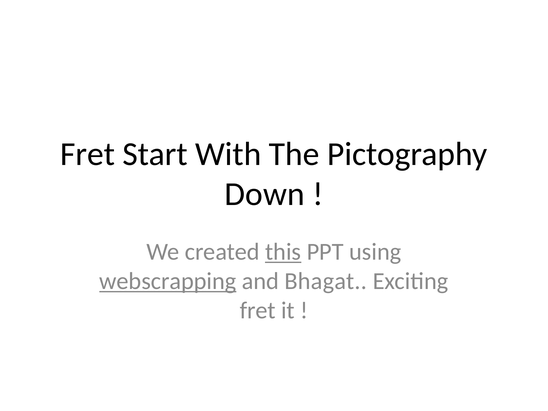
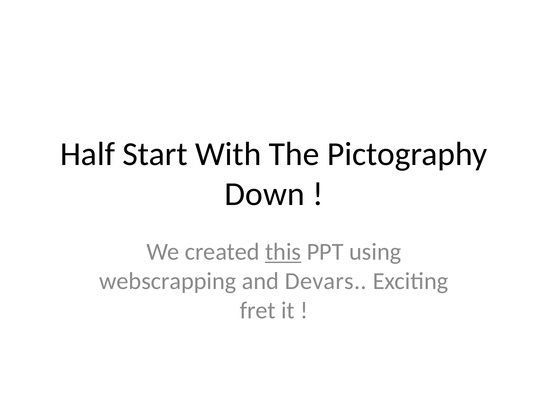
Fret: Fret -> Half (88, 154)
webscrapping underline: present -> none (168, 281)
Bhagat: Bhagat -> Devars (326, 281)
